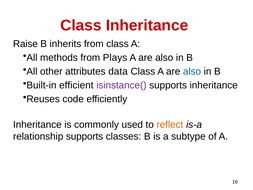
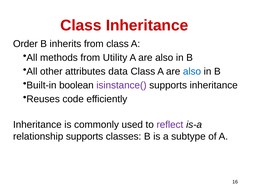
Raise: Raise -> Order (25, 44)
Plays: Plays -> Utility (115, 57)
efficient: efficient -> boolean (76, 85)
reflect colour: orange -> purple (170, 124)
